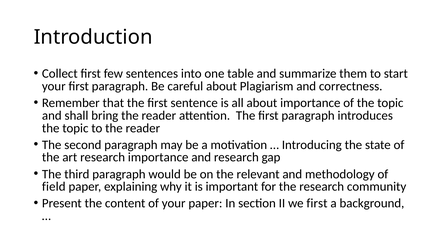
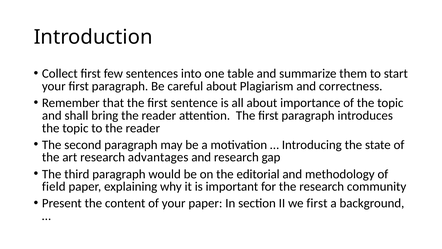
research importance: importance -> advantages (158, 157)
relevant: relevant -> editorial (258, 174)
